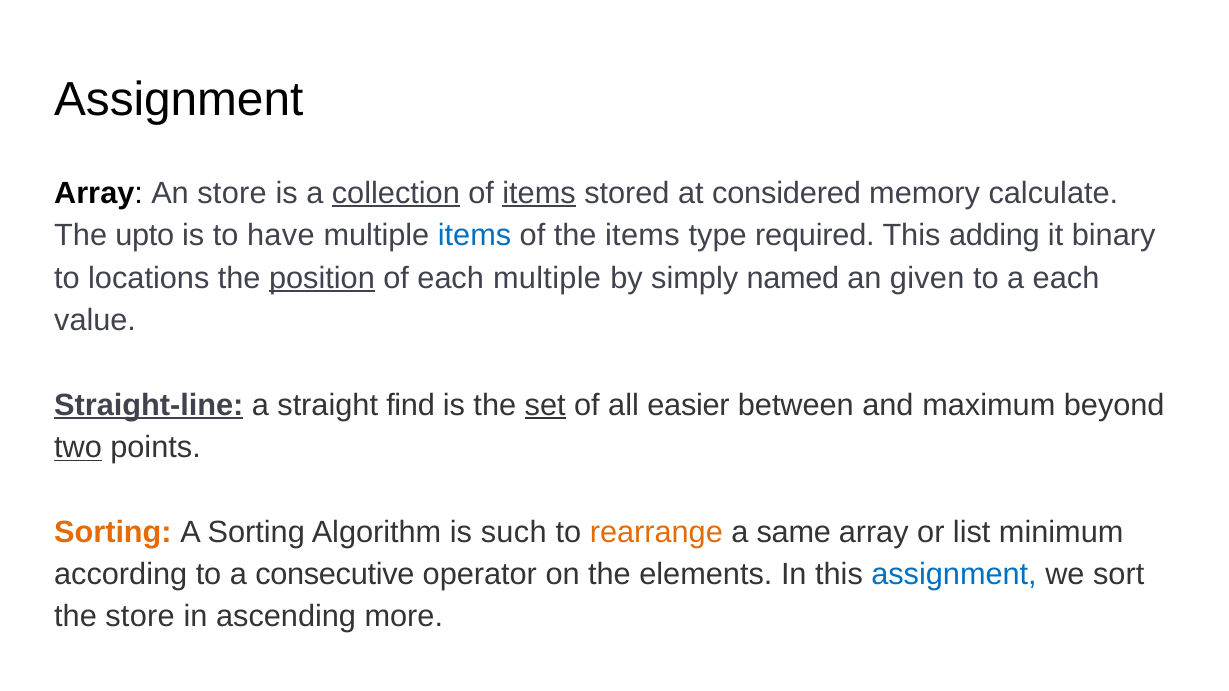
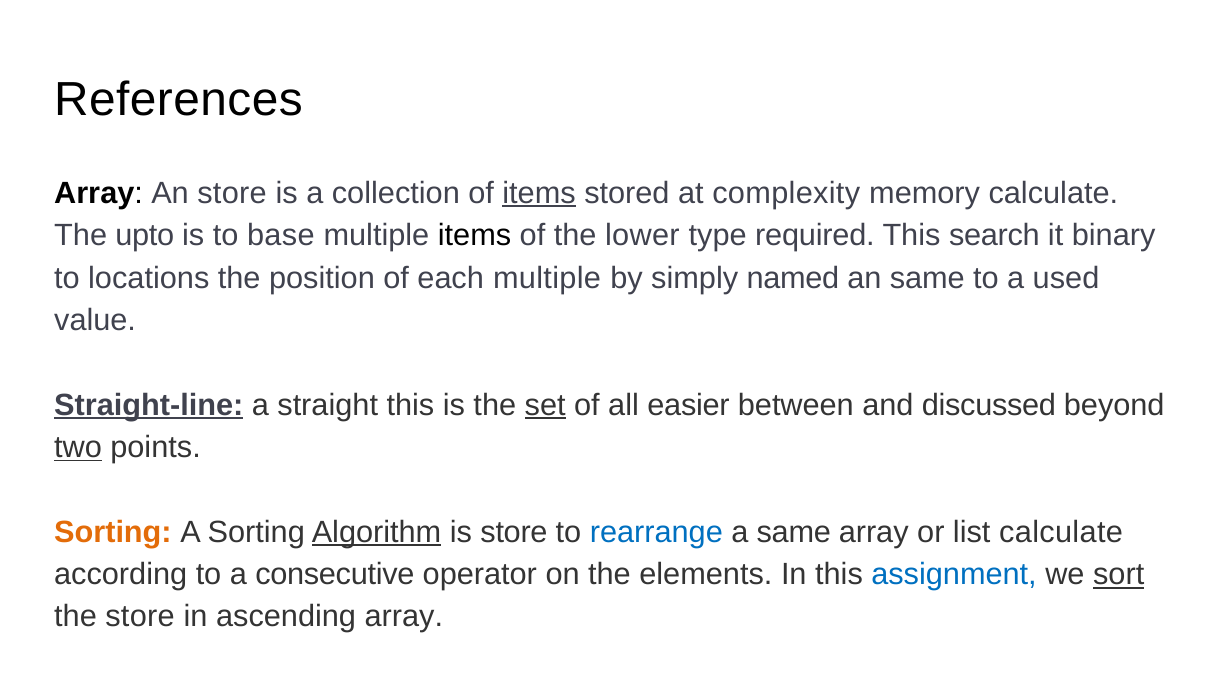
Assignment: Assignment -> References (178, 100)
collection underline: present -> none (396, 193)
considered: considered -> complexity (786, 193)
have: have -> base (281, 236)
items colour: blue -> black (475, 236)
the items: items -> lower (642, 236)
adding: adding -> search (994, 236)
position underline: present -> none (322, 278)
an given: given -> same (927, 278)
a each: each -> used (1066, 278)
straight find: find -> this (410, 405)
maximum: maximum -> discussed (989, 405)
Algorithm underline: none -> present (377, 532)
is such: such -> store (514, 532)
rearrange colour: orange -> blue (656, 532)
list minimum: minimum -> calculate (1061, 532)
sort underline: none -> present (1119, 575)
ascending more: more -> array (404, 617)
